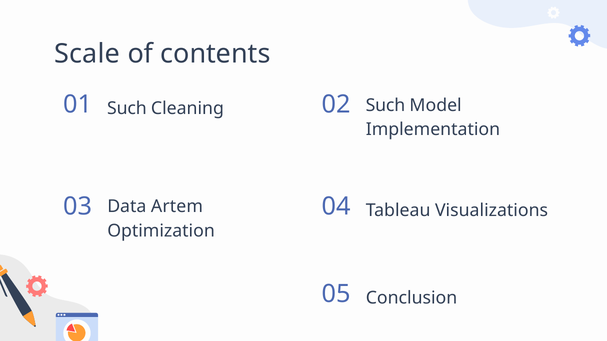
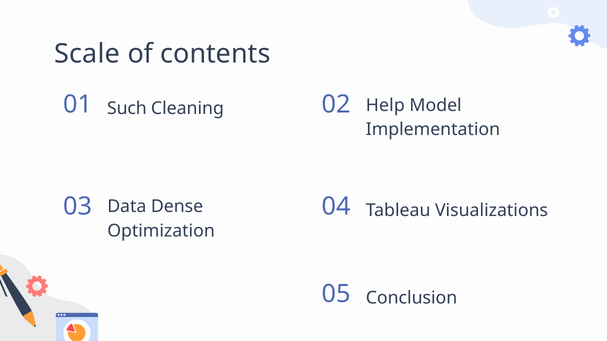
Such: Such -> Help (385, 105)
Artem: Artem -> Dense (177, 207)
